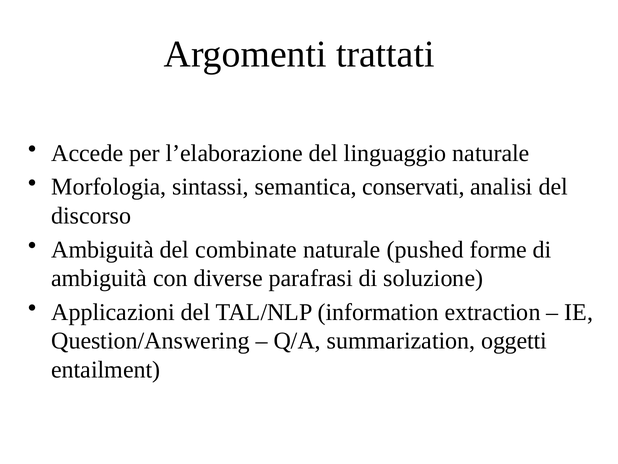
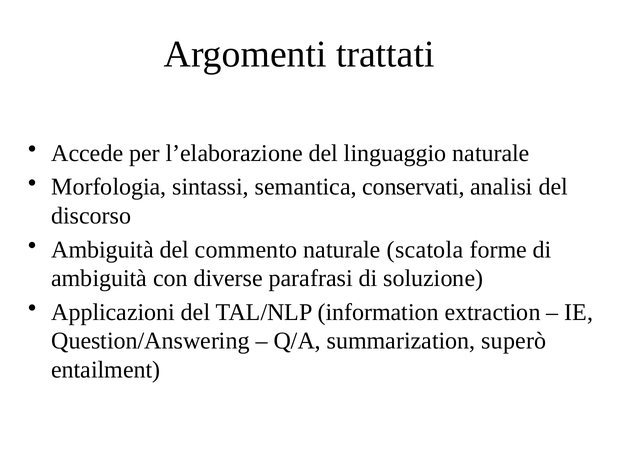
combinate: combinate -> commento (246, 249)
pushed: pushed -> scatola (425, 249)
oggetti: oggetti -> superò (514, 341)
